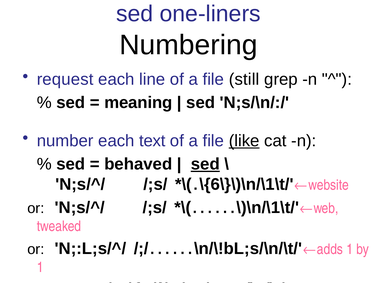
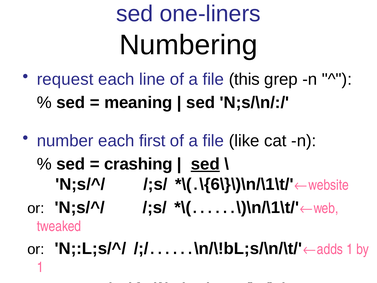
still: still -> this (244, 79)
text: text -> first (152, 141)
like underline: present -> none (244, 141)
behaved: behaved -> crashing (138, 164)
